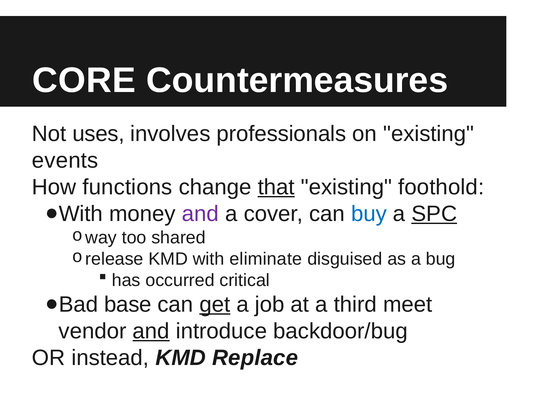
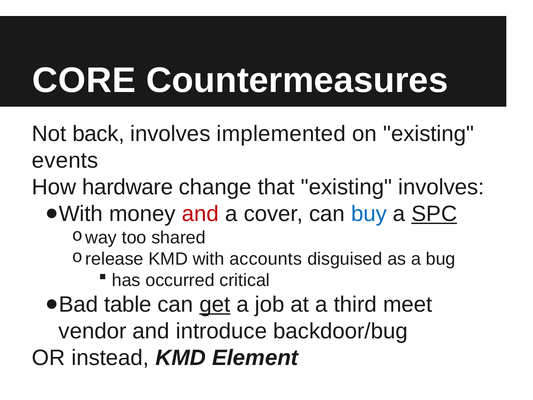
uses: uses -> back (98, 134)
professionals: professionals -> implemented (281, 134)
functions: functions -> hardware (128, 187)
that underline: present -> none (276, 187)
existing foothold: foothold -> involves (441, 187)
and colour: purple -> red (200, 214)
eliminate: eliminate -> accounts (266, 259)
base: base -> table (128, 304)
and underline: present -> none (151, 331)
Replace: Replace -> Element (255, 358)
